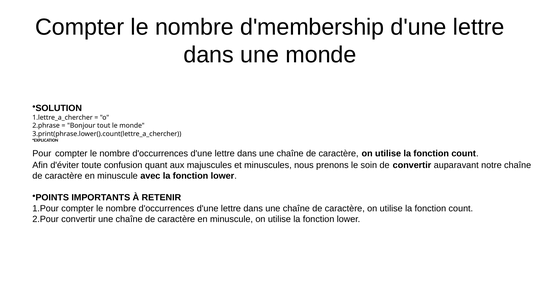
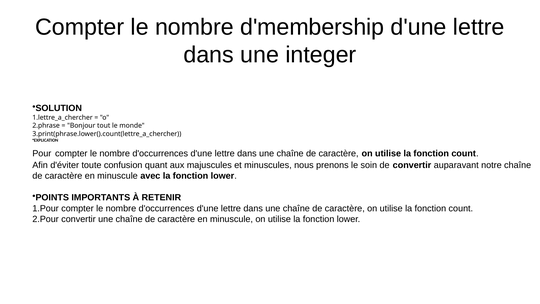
une monde: monde -> integer (321, 55)
